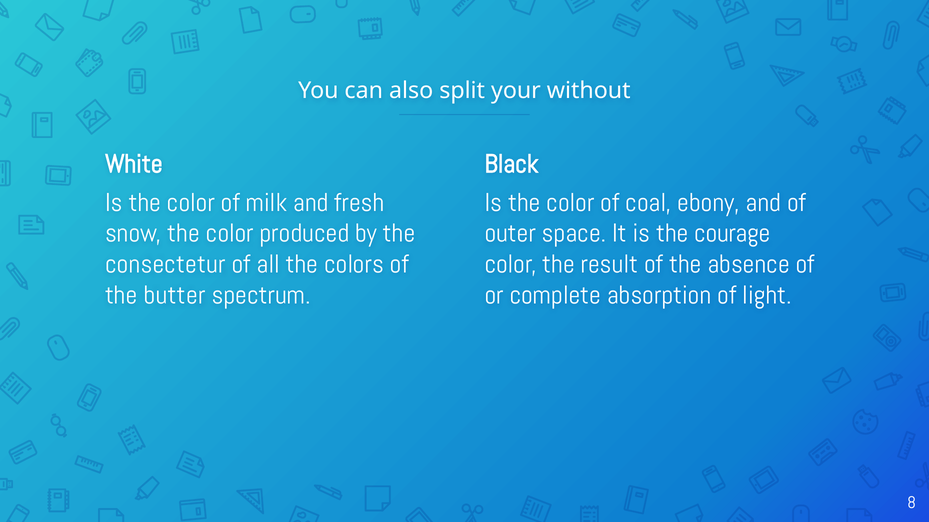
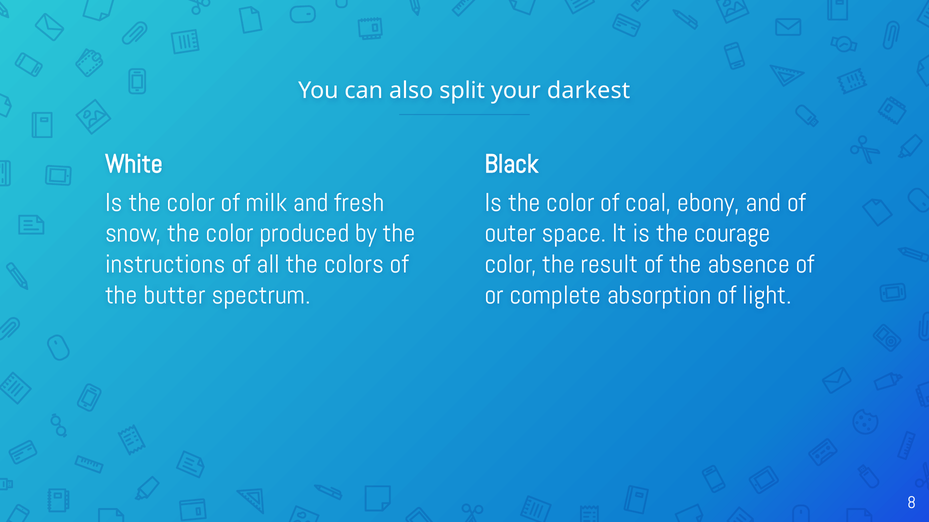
without: without -> darkest (589, 91)
consectetur: consectetur -> instructions (165, 265)
